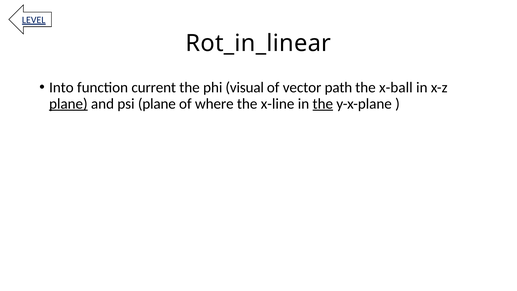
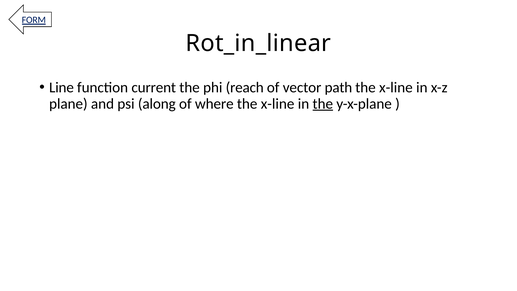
LEVEL: LEVEL -> FORM (34, 20)
Into: Into -> Line (61, 87)
visual: visual -> reach (245, 87)
x-ball: x-ball -> x-line (396, 87)
plane underline: present -> none (68, 104)
psi plane: plane -> along (157, 104)
